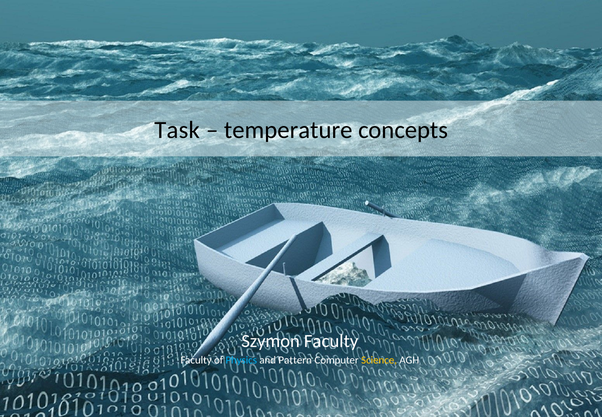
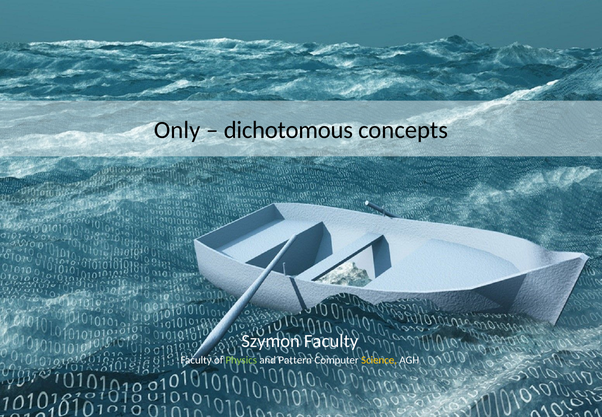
Task: Task -> Only (177, 130)
temperature: temperature -> dichotomous (288, 130)
Physics colour: light blue -> light green (241, 360)
